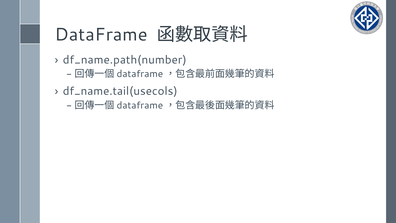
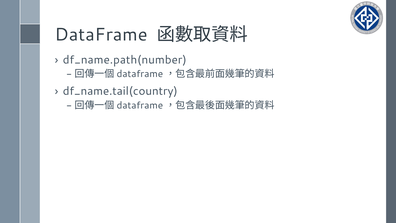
df_name.tail(usecols: df_name.tail(usecols -> df_name.tail(country (120, 91)
